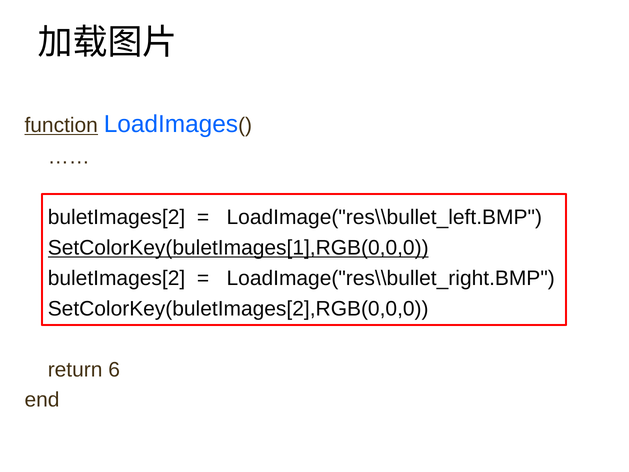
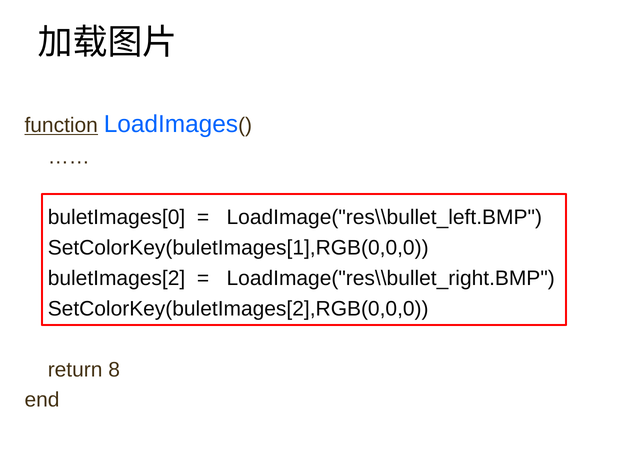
buletImages[2: buletImages[2 -> buletImages[0 (117, 217)
SetColorKey(buletImages[1],RGB(0,0,0 underline: present -> none (238, 248)
6: 6 -> 8 (114, 369)
